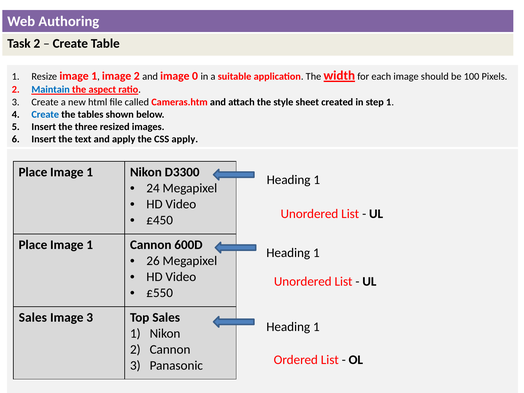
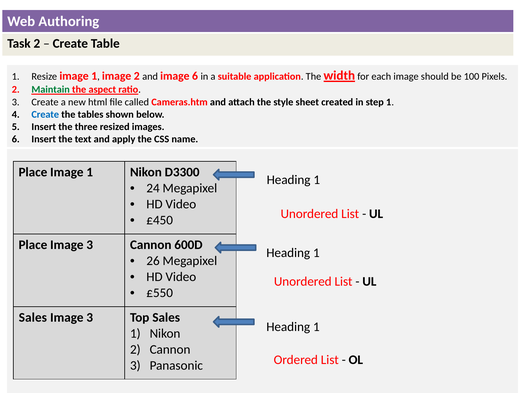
image 0: 0 -> 6 (195, 76)
Maintain colour: blue -> green (51, 90)
CSS apply: apply -> name (185, 139)
1: 1 -> 3 (90, 245)
